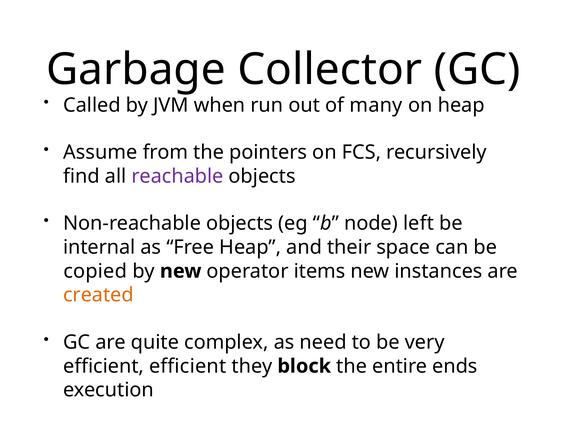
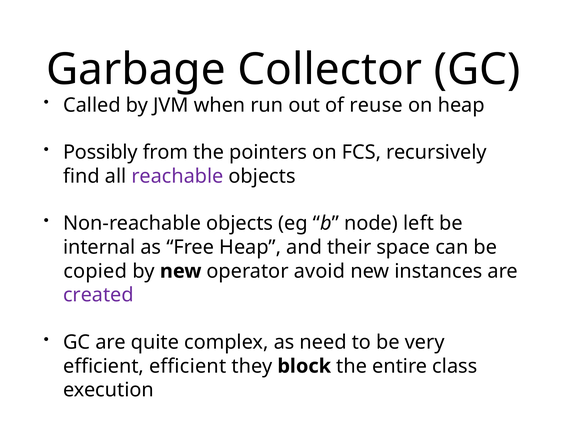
many: many -> reuse (376, 105)
Assume: Assume -> Possibly (100, 152)
items: items -> avoid (319, 271)
created colour: orange -> purple (98, 295)
ends: ends -> class (455, 366)
